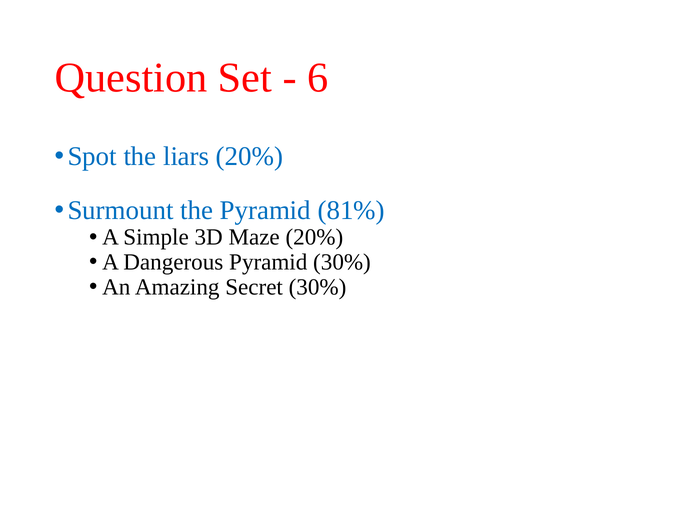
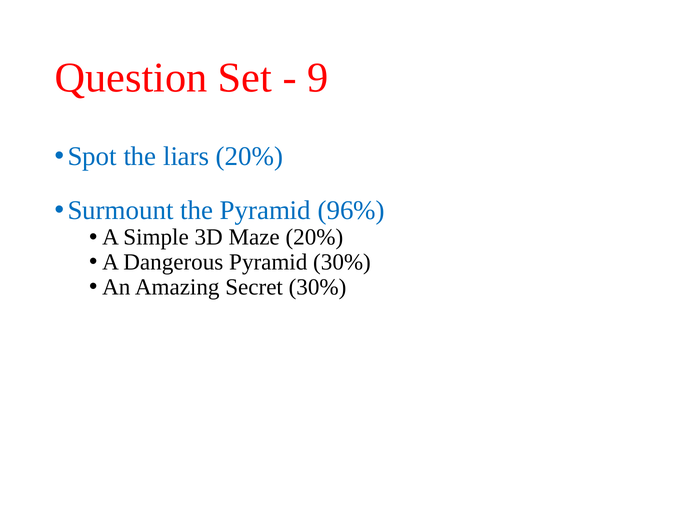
6: 6 -> 9 (318, 78)
81%: 81% -> 96% (351, 210)
